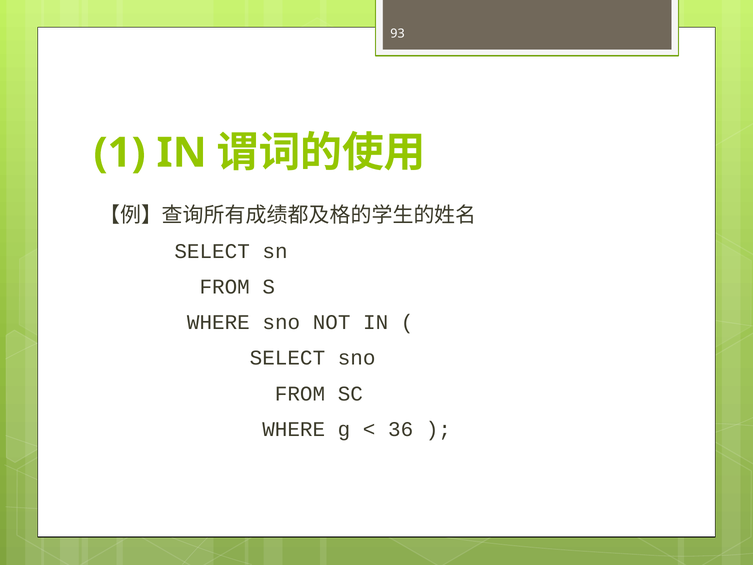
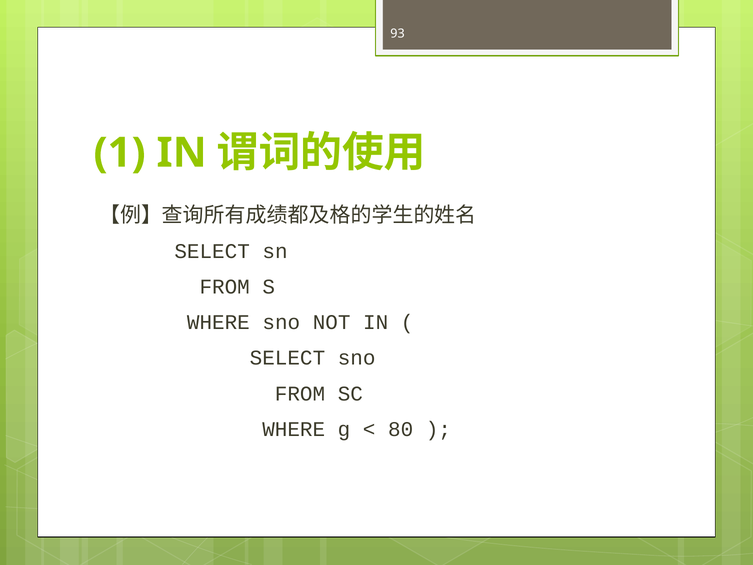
36: 36 -> 80 (401, 429)
